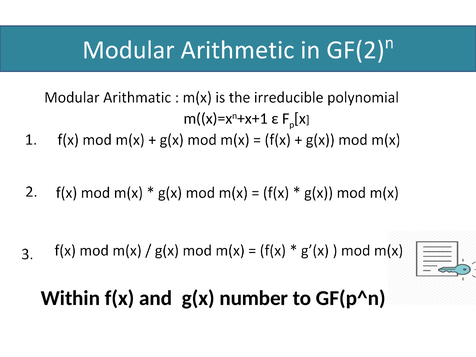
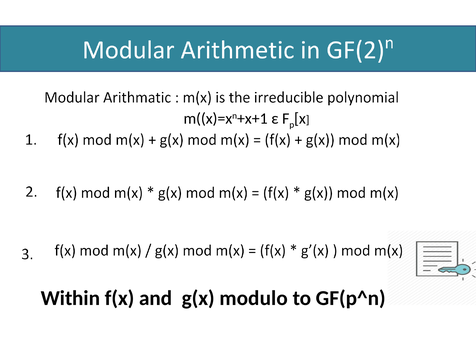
number: number -> modulo (254, 298)
